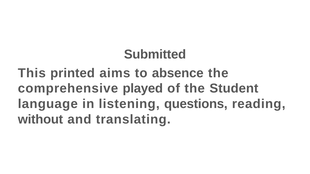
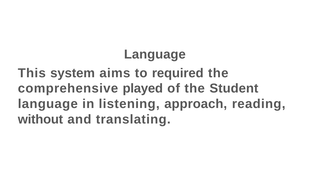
Submitted: Submitted -> Language (155, 54)
printed: printed -> system (73, 73)
absence: absence -> required (178, 73)
questions: questions -> approach (196, 104)
